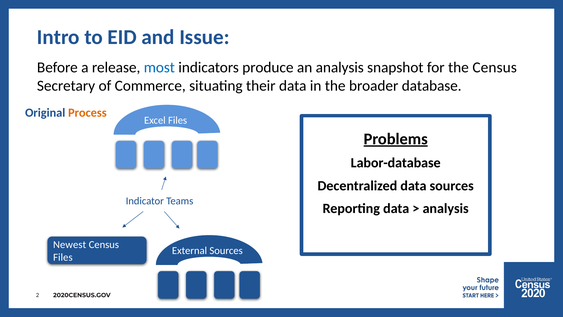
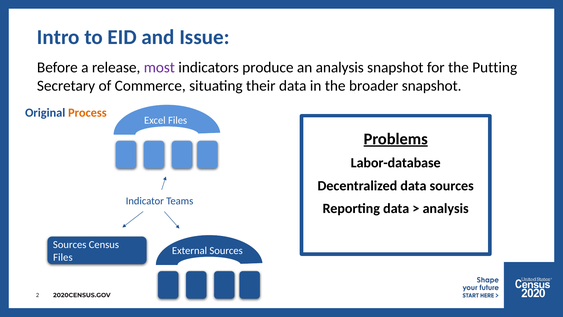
most colour: blue -> purple (159, 67)
the Census: Census -> Putting (495, 67)
broader database: database -> snapshot (432, 86)
Newest: Newest -> Sources (70, 244)
